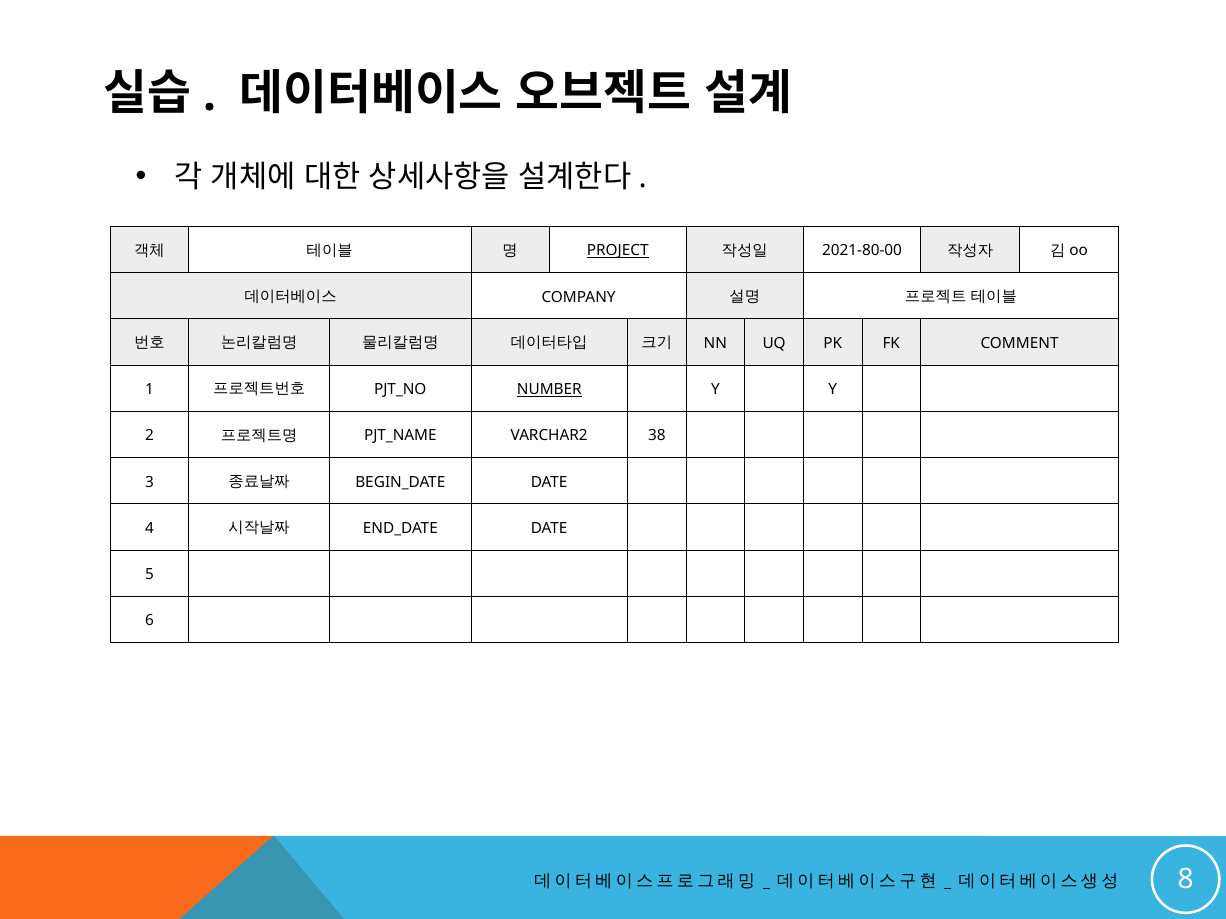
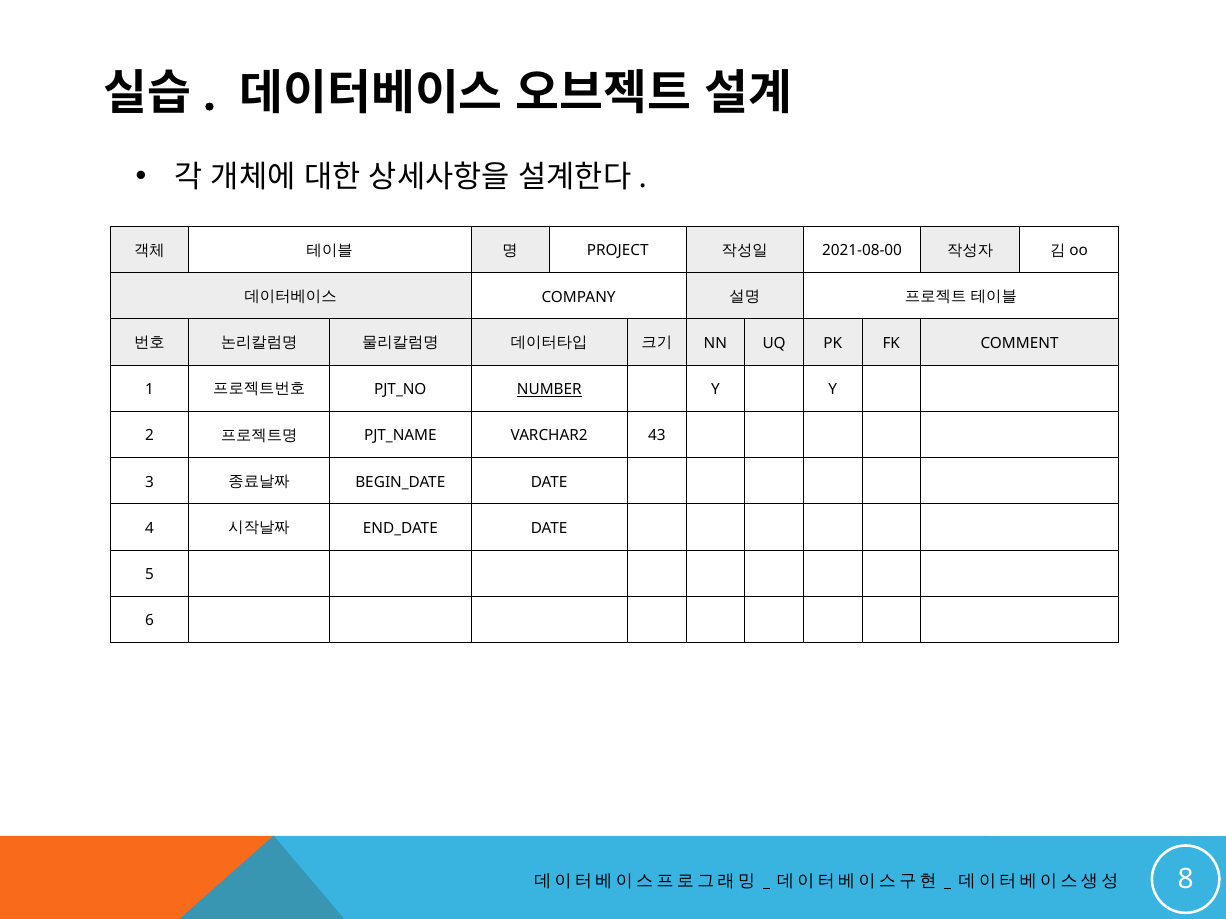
PROJECT underline: present -> none (618, 251)
2021-80-00: 2021-80-00 -> 2021-08-00 (862, 251)
38: 38 -> 43 (657, 436)
